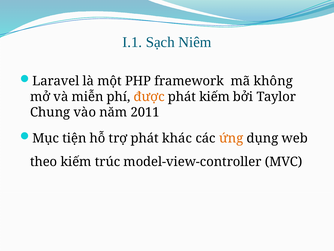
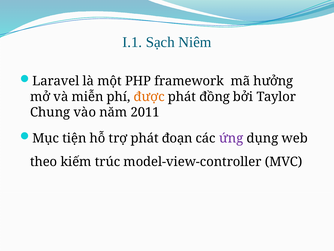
không: không -> hưởng (273, 81)
phát kiếm: kiếm -> đồng (215, 97)
khác: khác -> đoạn (177, 138)
ứng colour: orange -> purple (231, 138)
